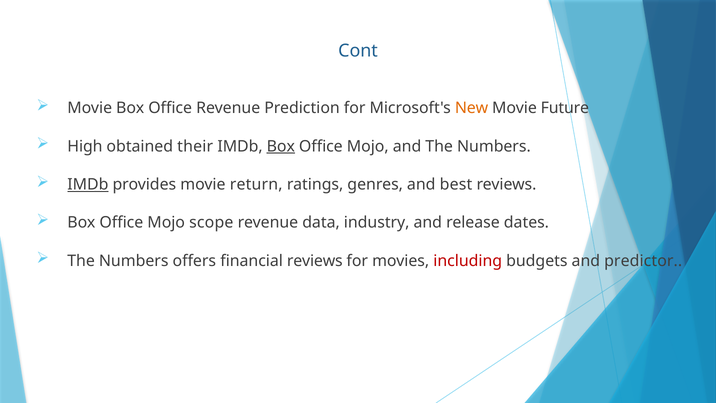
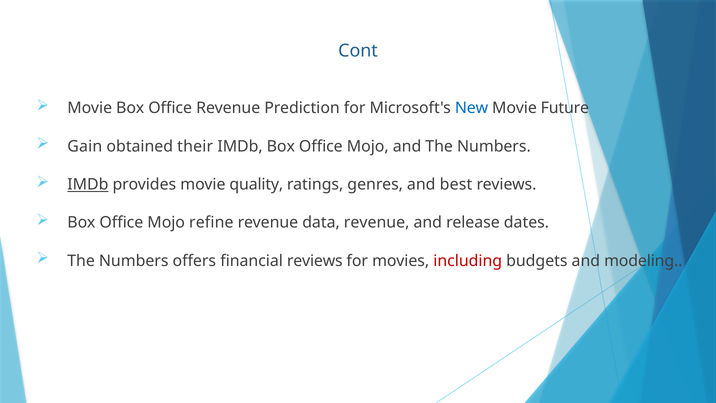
New colour: orange -> blue (472, 108)
High: High -> Gain (85, 146)
Box underline: present -> none (281, 146)
return: return -> quality (256, 184)
scope: scope -> refine (211, 223)
data industry: industry -> revenue (377, 223)
predictor: predictor -> modeling (643, 261)
